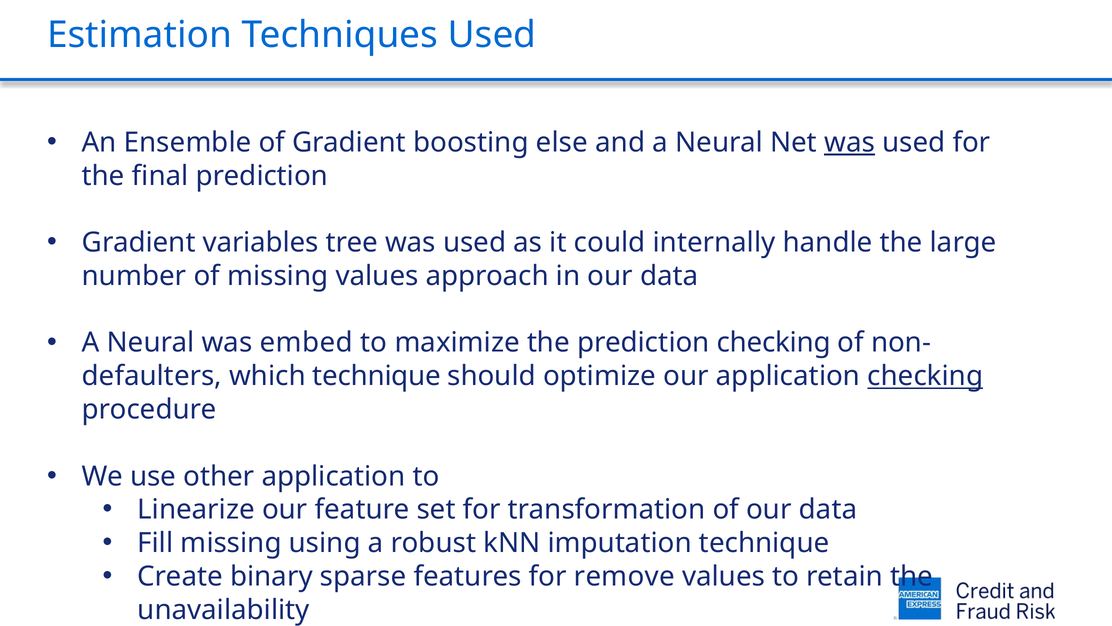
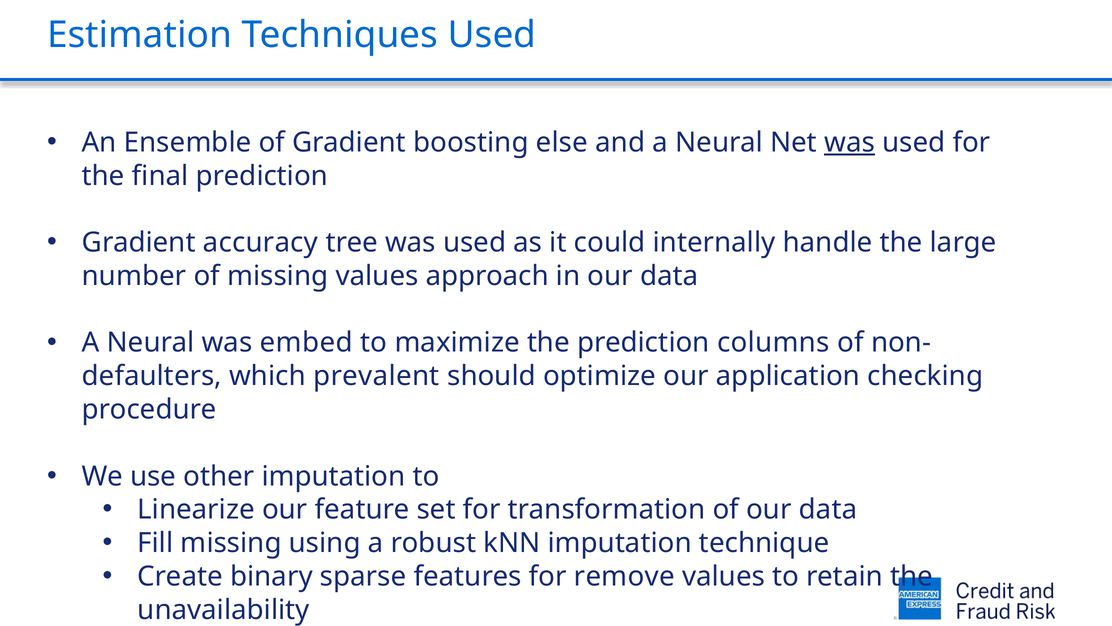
variables: variables -> accuracy (260, 242)
prediction checking: checking -> columns (773, 343)
which technique: technique -> prevalent (376, 376)
checking underline: present -> none (925, 376)
other application: application -> imputation (334, 476)
